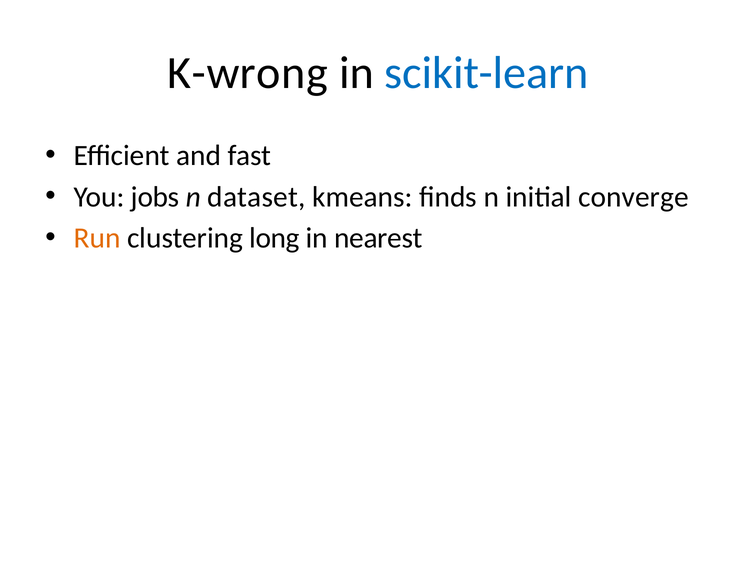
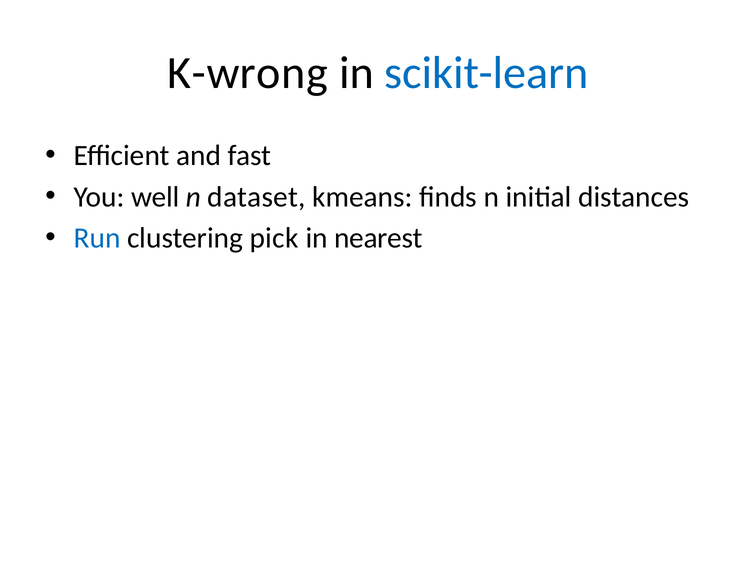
jobs: jobs -> well (155, 197)
converge: converge -> distances (634, 197)
Run colour: orange -> blue (97, 238)
long: long -> pick (274, 238)
